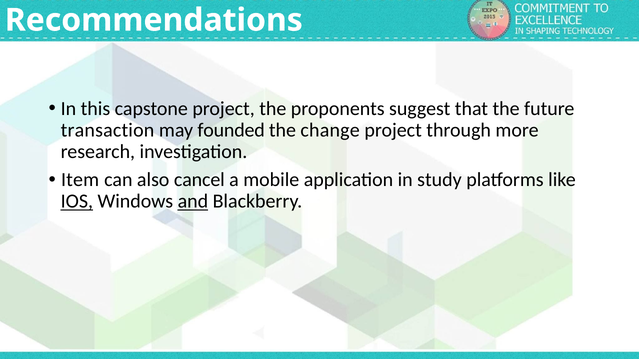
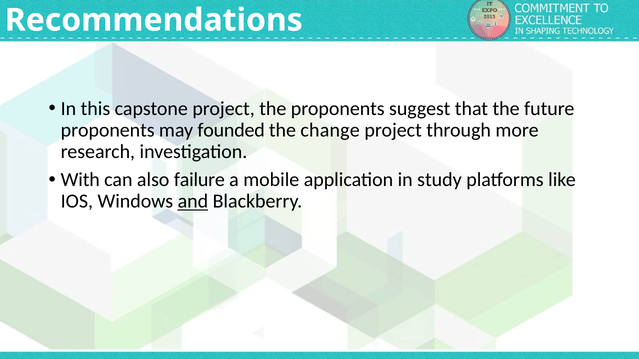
transaction: transaction -> proponents (108, 130)
Item: Item -> With (80, 180)
cancel: cancel -> failure (199, 180)
IOS underline: present -> none (77, 202)
